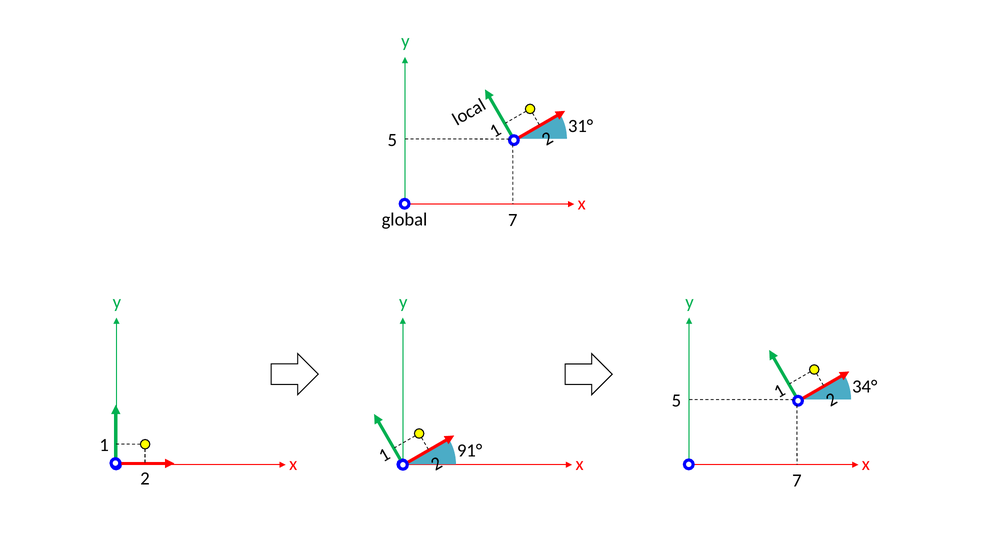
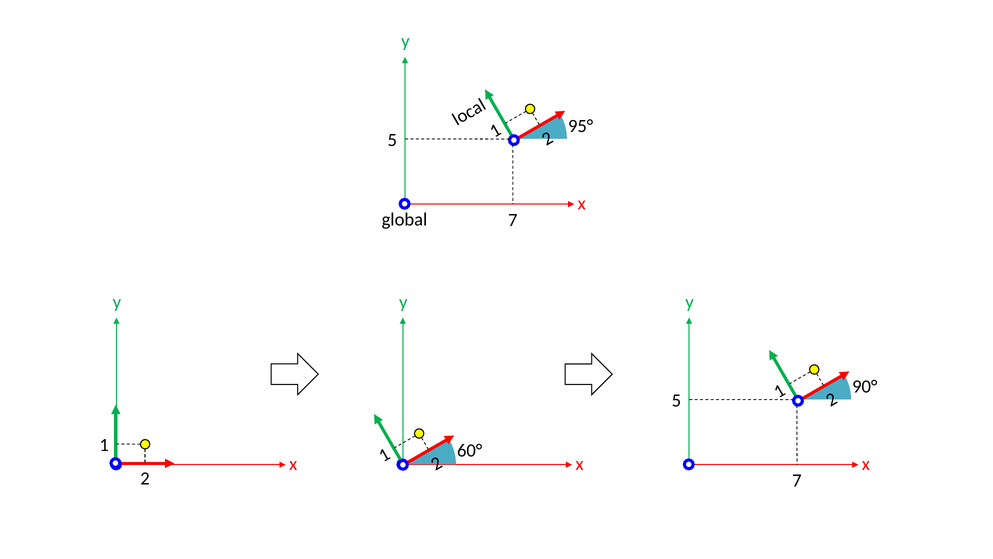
31°: 31° -> 95° (581, 126)
34°: 34° -> 90° (865, 386)
91°: 91° -> 60° (470, 450)
